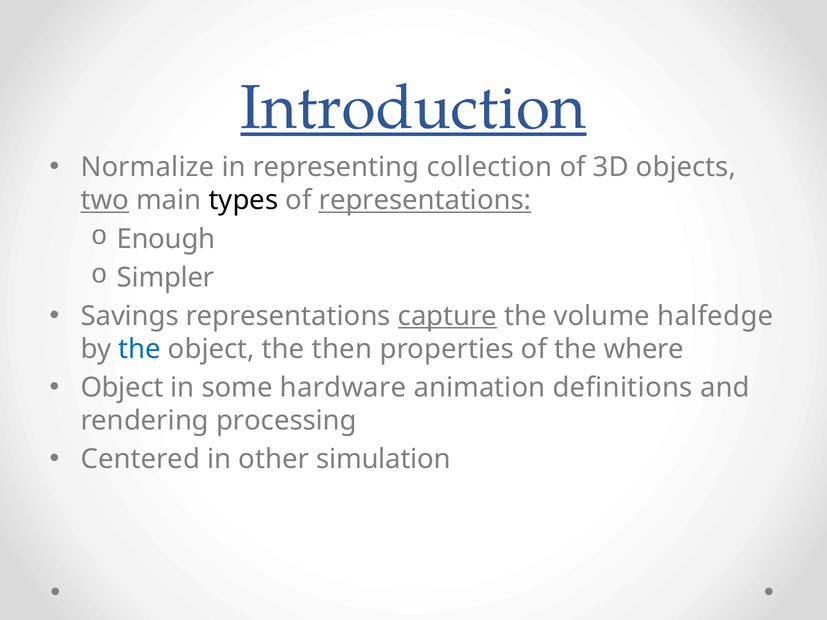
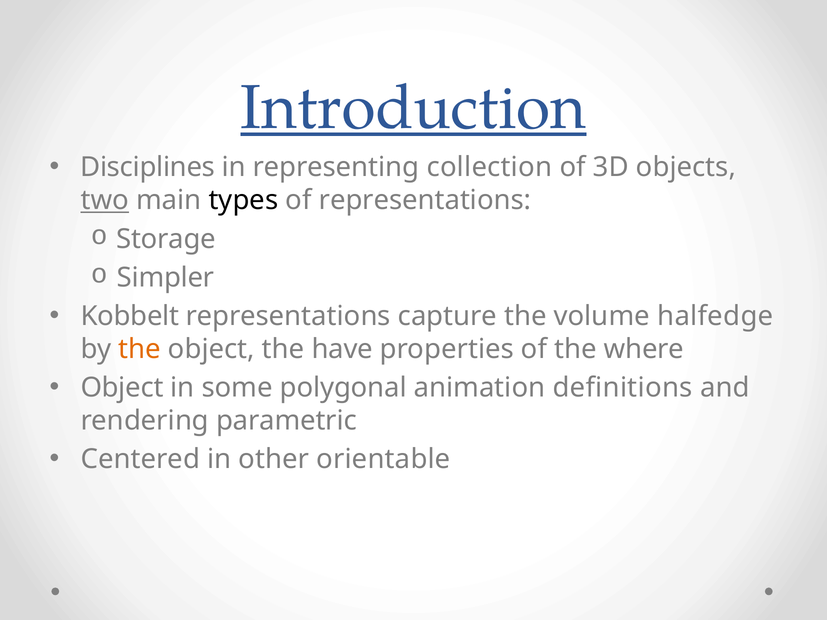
Normalize: Normalize -> Disciplines (148, 167)
representations underline: present -> none (425, 200)
Enough: Enough -> Storage (166, 239)
Savings: Savings -> Kobbelt (130, 316)
capture underline: present -> none (447, 316)
the colour: blue -> orange (140, 349)
then: then -> have (342, 349)
hardware: hardware -> polygonal (343, 388)
processing: processing -> parametric (286, 421)
simulation: simulation -> orientable (383, 459)
